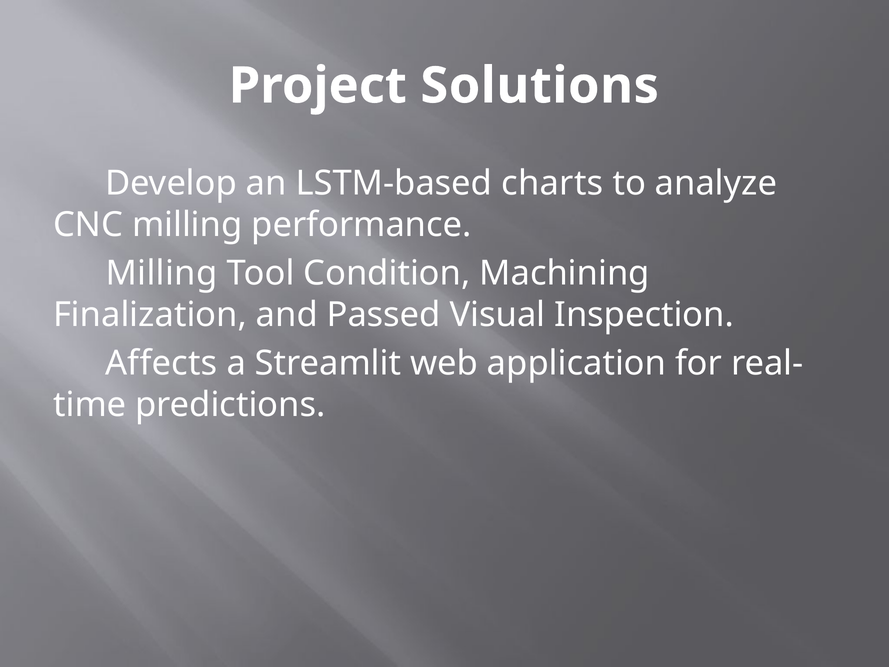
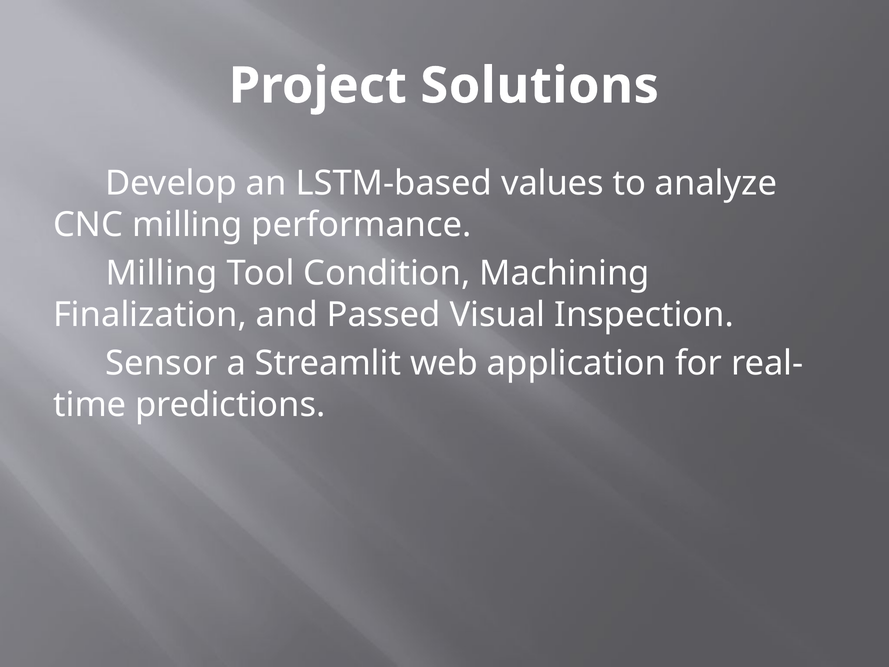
charts: charts -> values (552, 183)
Affects: Affects -> Sensor (161, 363)
